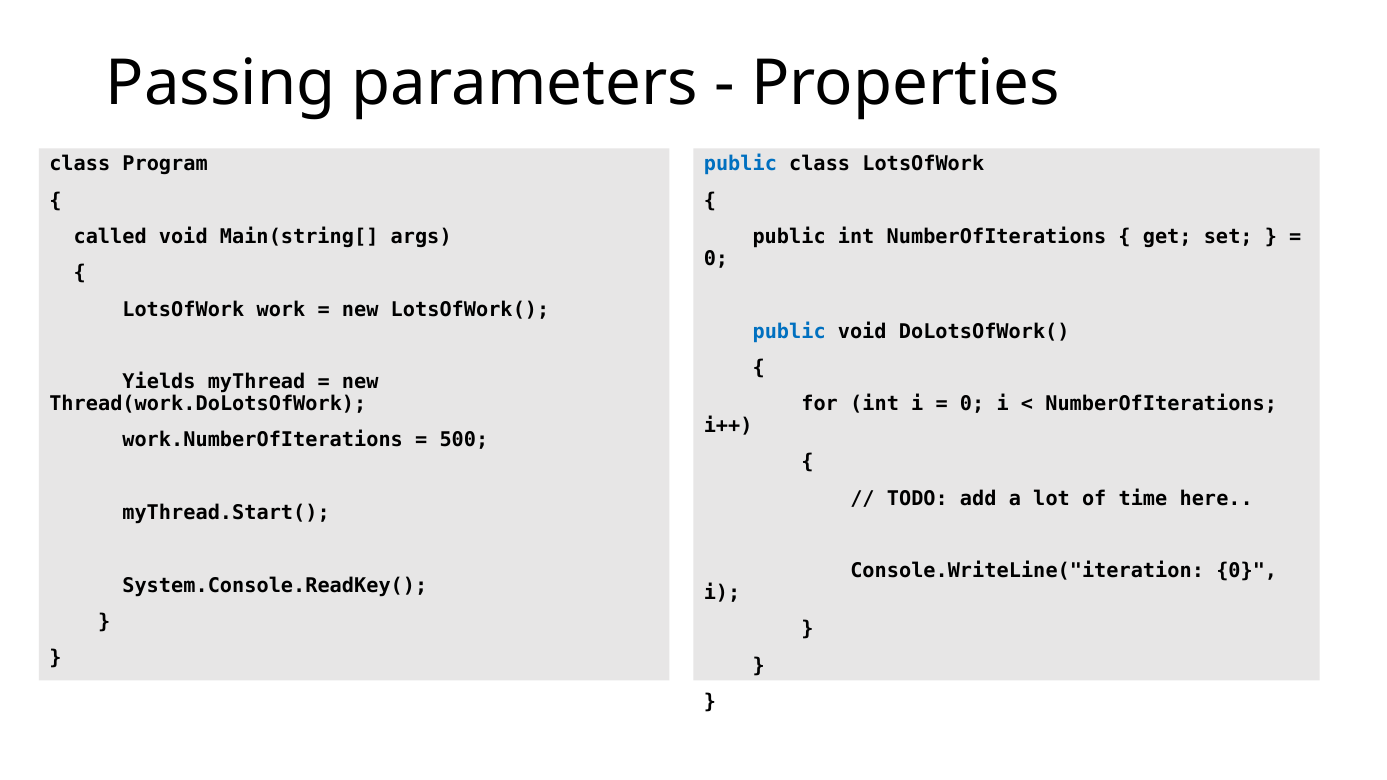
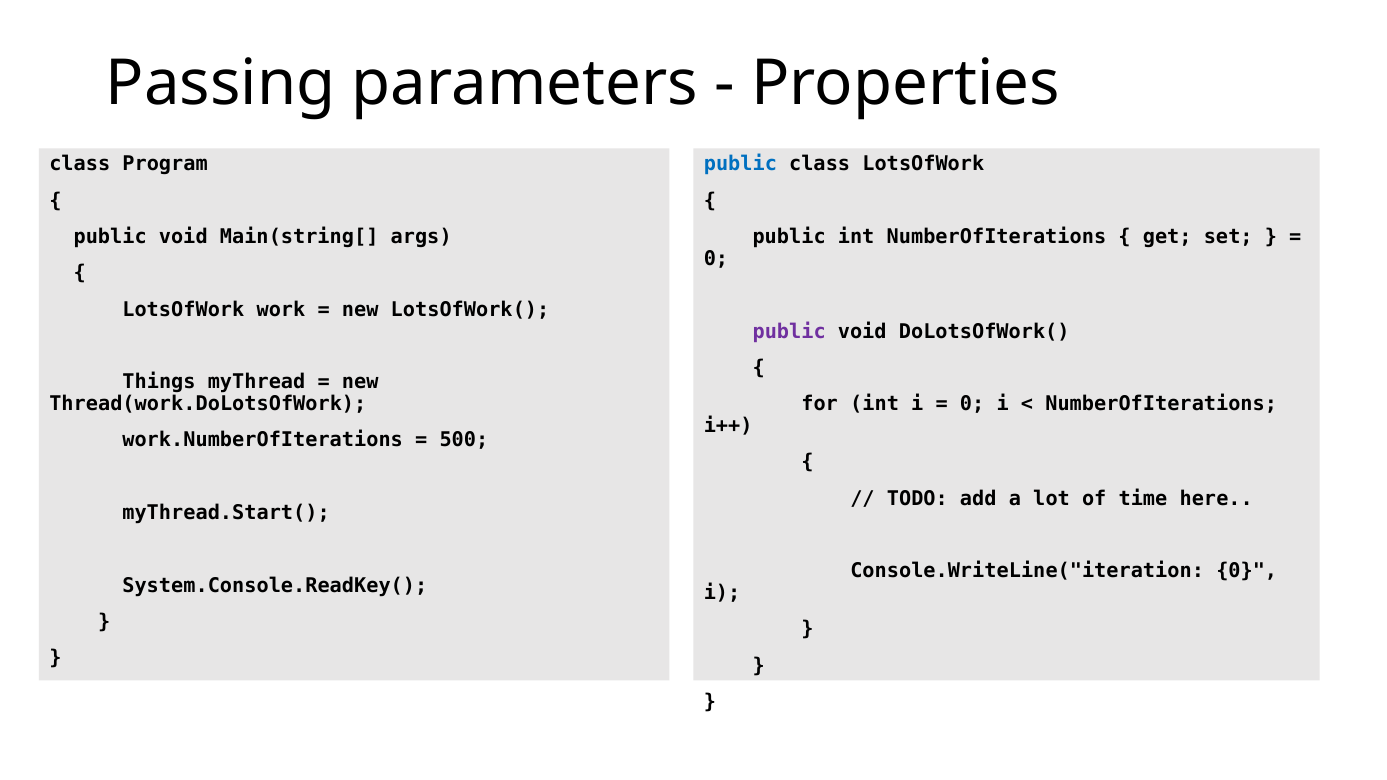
called: called -> public (110, 237)
public colour: blue -> purple (789, 331)
Yields: Yields -> Things (159, 382)
